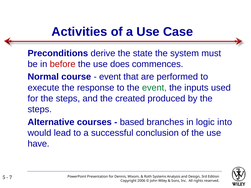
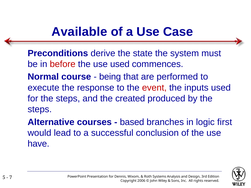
Activities: Activities -> Available (79, 32)
use does: does -> used (120, 64)
event: event -> being (110, 77)
event colour: green -> red (154, 88)
into: into -> first (225, 122)
